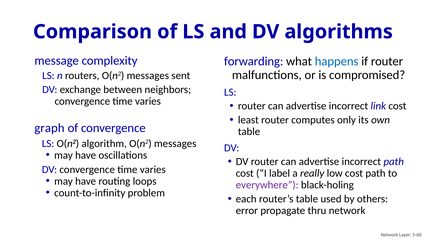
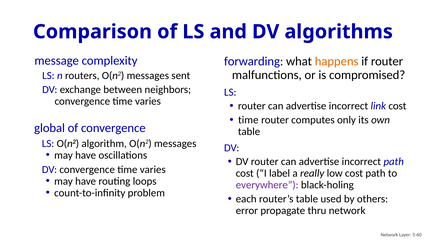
happens colour: blue -> orange (337, 62)
least: least -> time (248, 120)
graph: graph -> global (50, 128)
